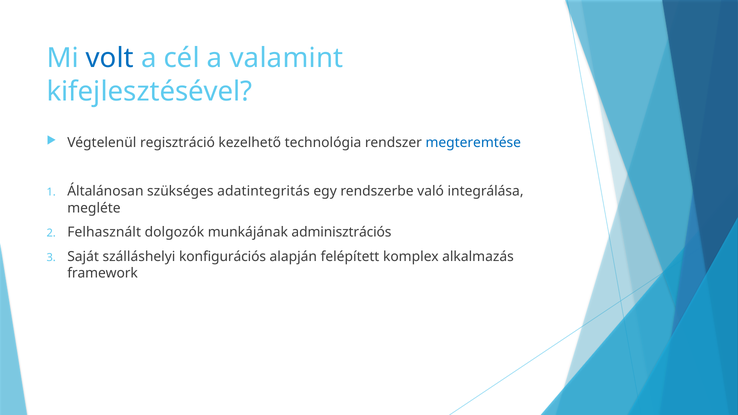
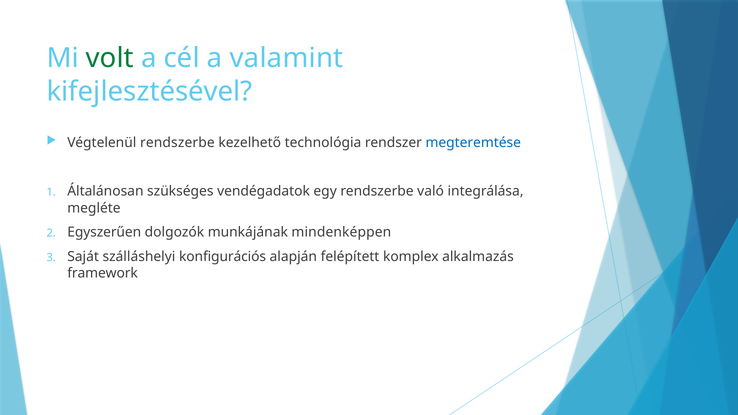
volt colour: blue -> green (110, 58)
Végtelenül regisztráció: regisztráció -> rendszerbe (177, 143)
adatintegritás: adatintegritás -> vendégadatok (264, 191)
Felhasznált: Felhasznált -> Egyszerűen (104, 232)
adminisztrációs: adminisztrációs -> mindenképpen (341, 232)
